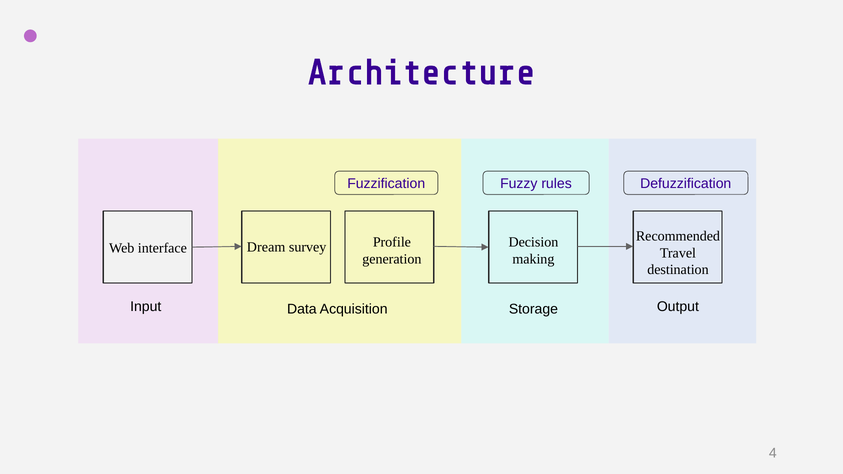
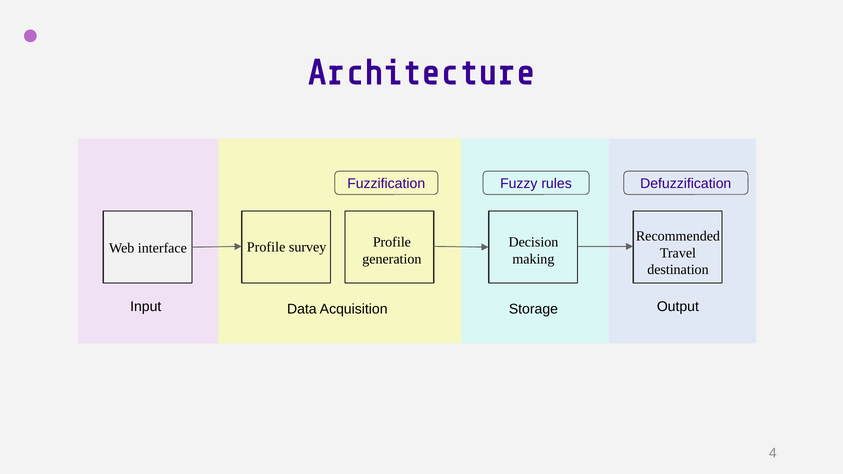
interface Dream: Dream -> Profile (266, 247)
